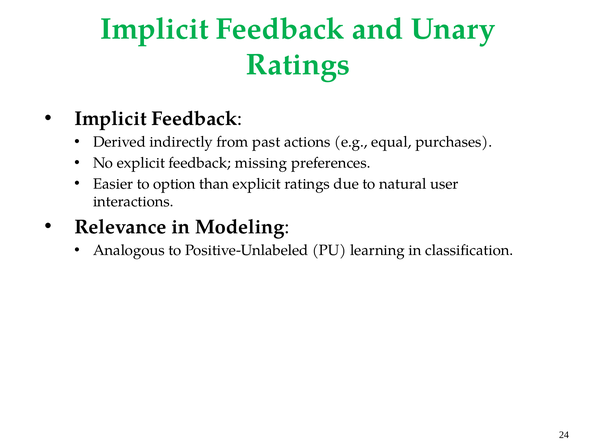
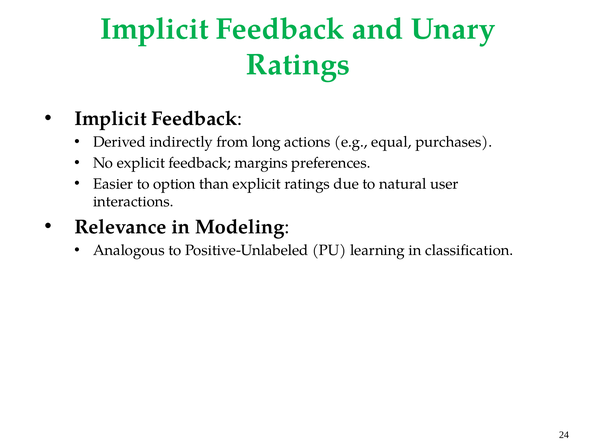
past: past -> long (266, 142)
missing: missing -> margins (261, 163)
